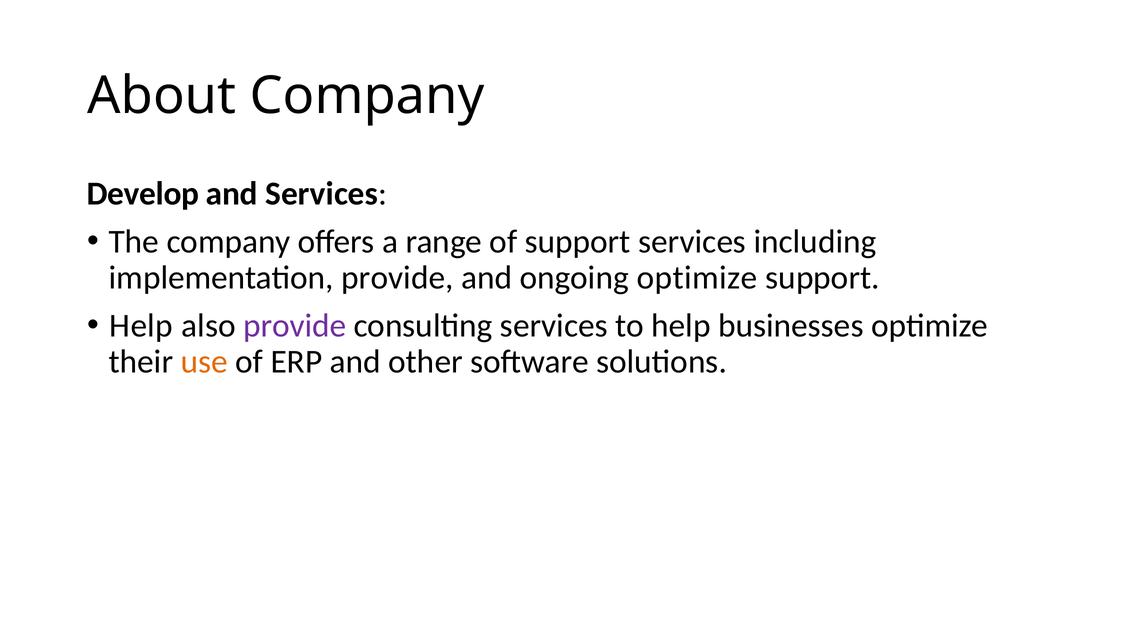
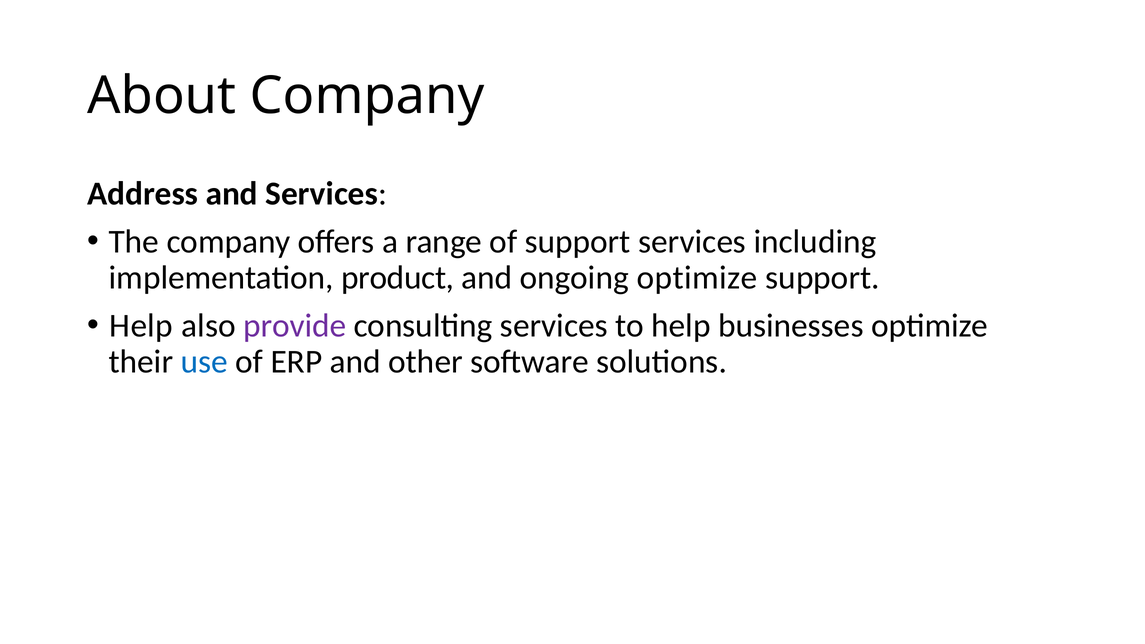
Develop: Develop -> Address (143, 194)
implementation provide: provide -> product (398, 278)
use colour: orange -> blue (204, 362)
